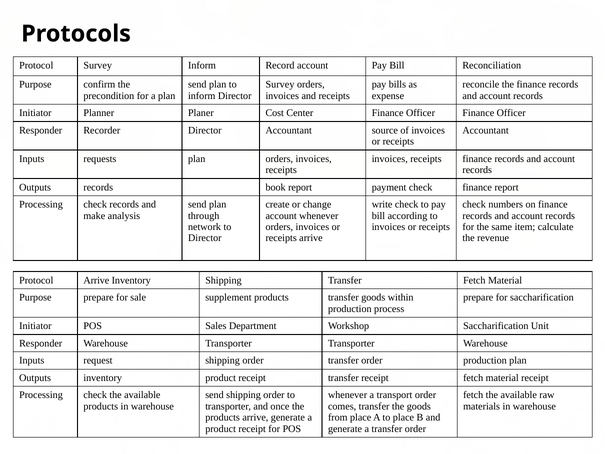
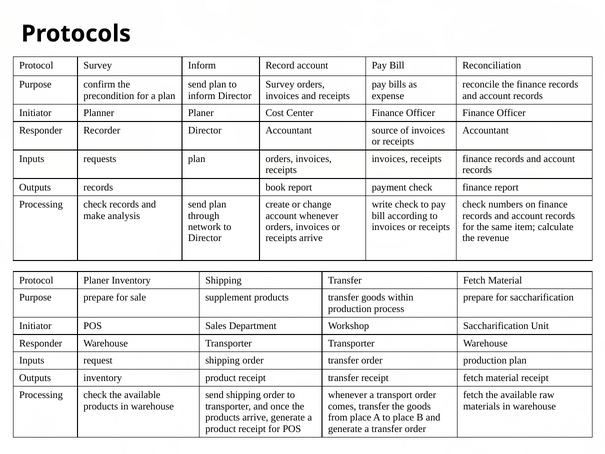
Protocol Arrive: Arrive -> Planer (96, 280)
